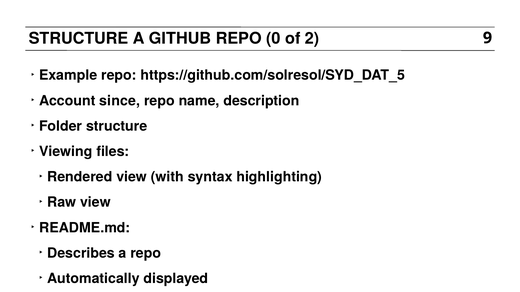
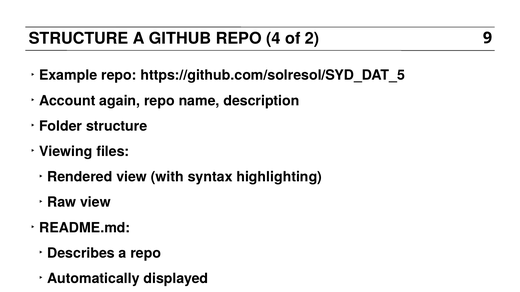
0: 0 -> 4 (273, 38)
since: since -> again (120, 101)
